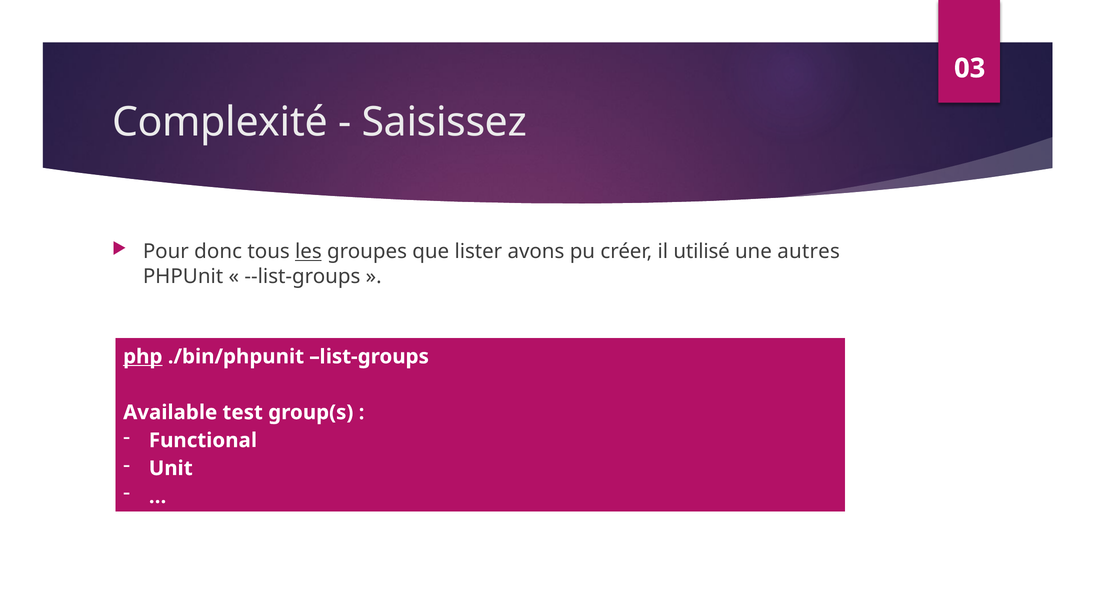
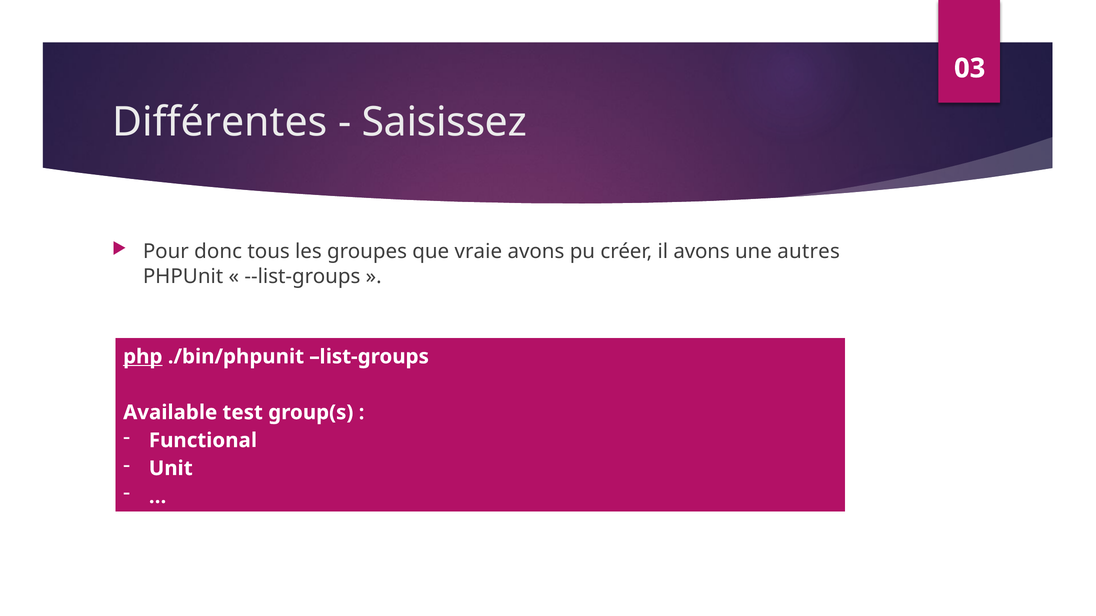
Complexité: Complexité -> Différentes (220, 122)
les underline: present -> none (308, 252)
lister: lister -> vraie (478, 252)
il utilisé: utilisé -> avons (702, 252)
